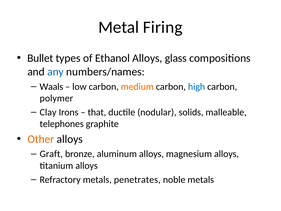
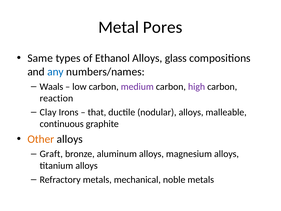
Firing: Firing -> Pores (163, 27)
Bullet: Bullet -> Same (40, 58)
medium colour: orange -> purple (137, 86)
high colour: blue -> purple (197, 86)
polymer: polymer -> reaction (56, 98)
nodular solids: solids -> alloys (191, 112)
telephones: telephones -> continuous (62, 124)
penetrates: penetrates -> mechanical (137, 179)
